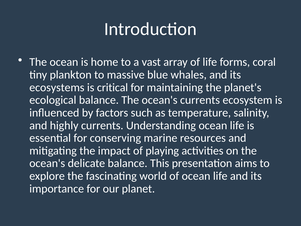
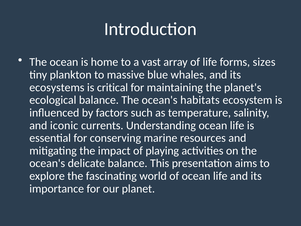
coral: coral -> sizes (264, 62)
ocean's currents: currents -> habitats (200, 100)
highly: highly -> iconic (64, 125)
